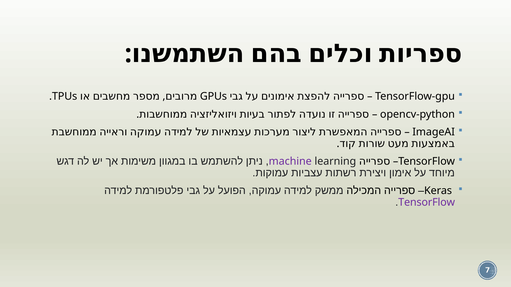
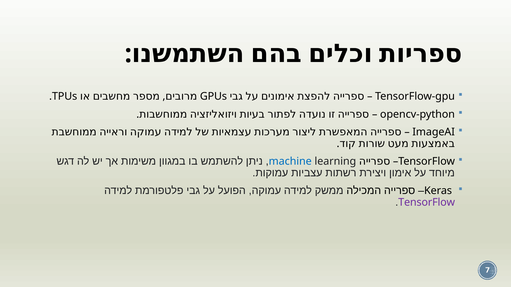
machine colour: purple -> blue (290, 162)
